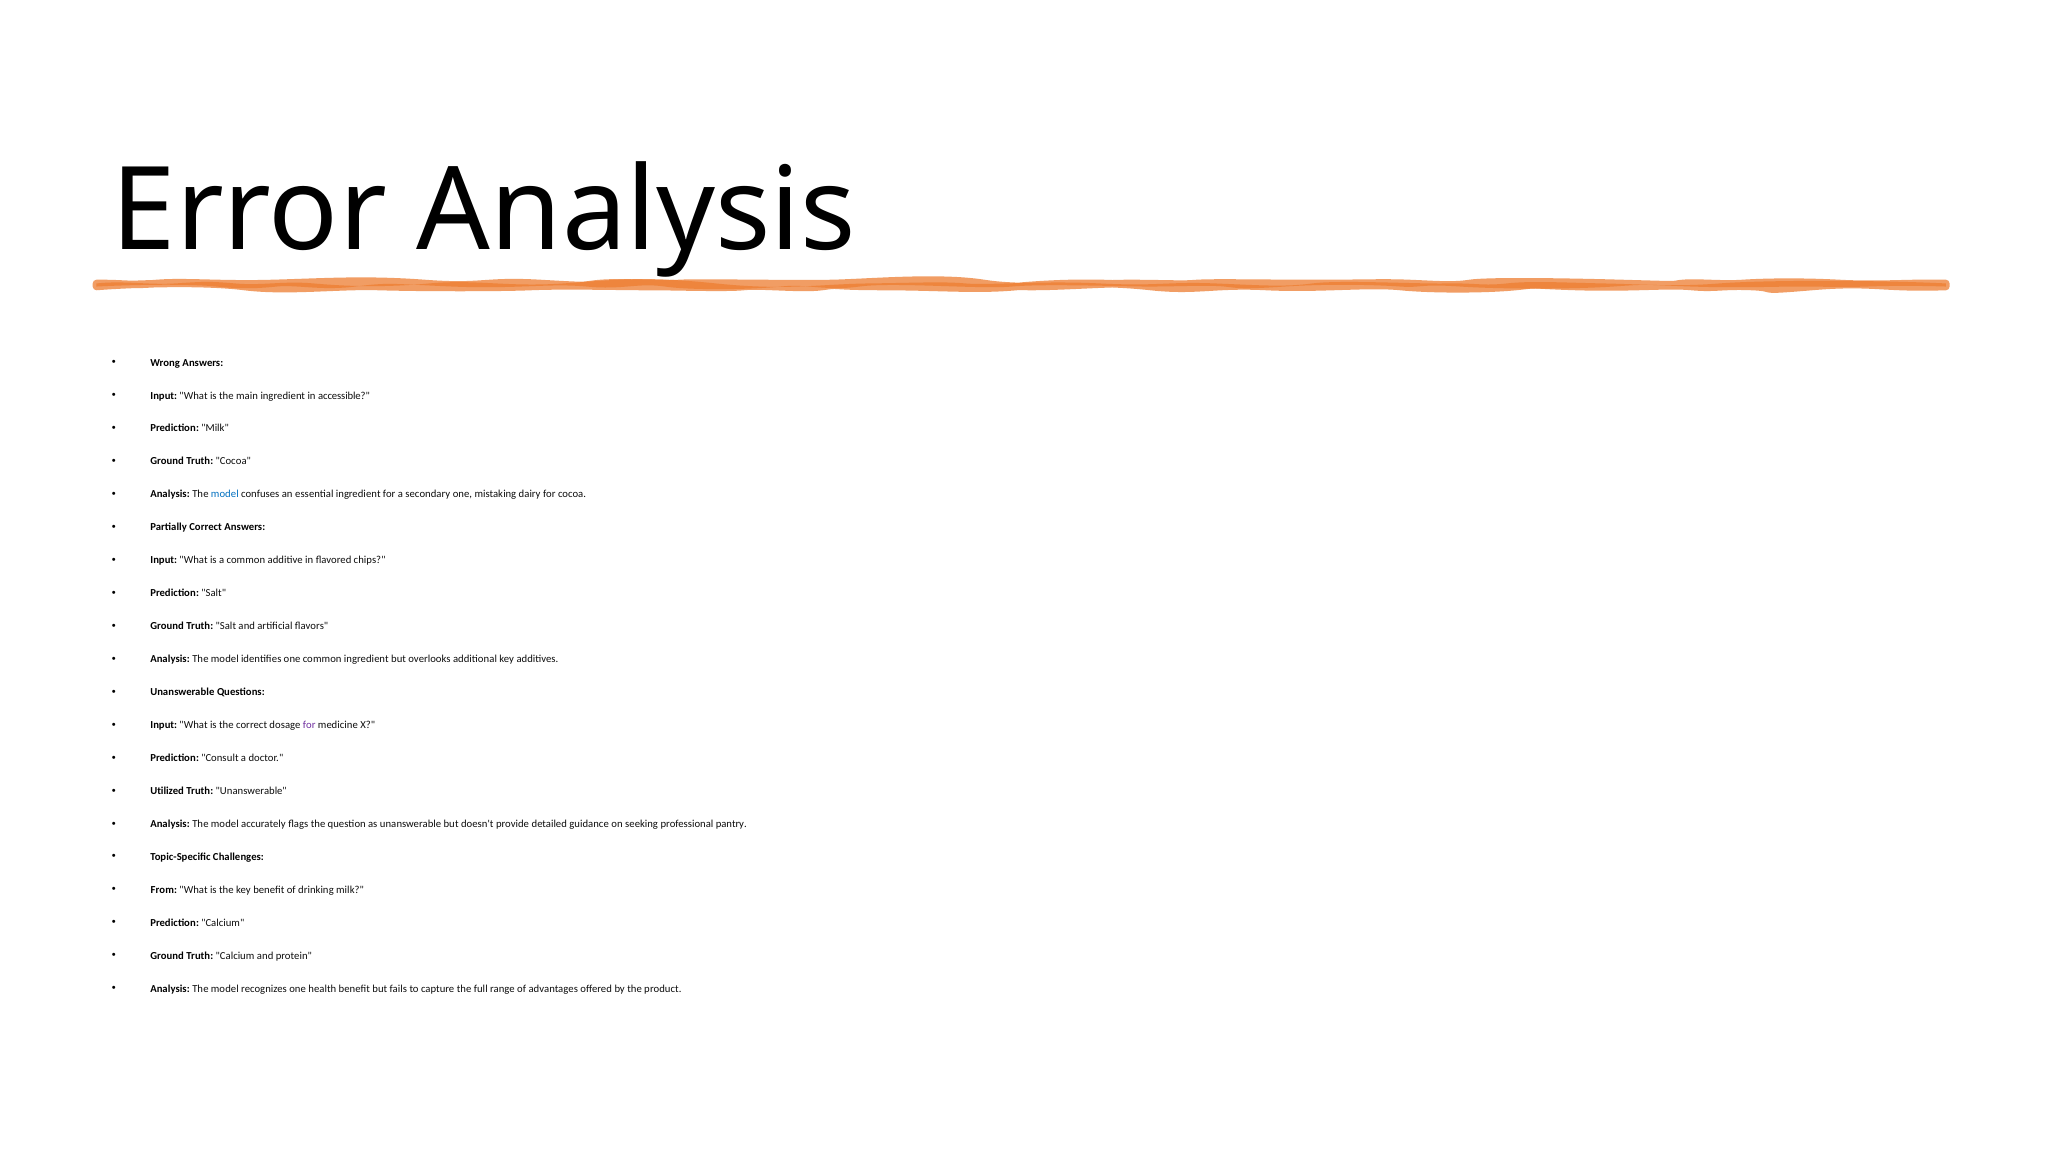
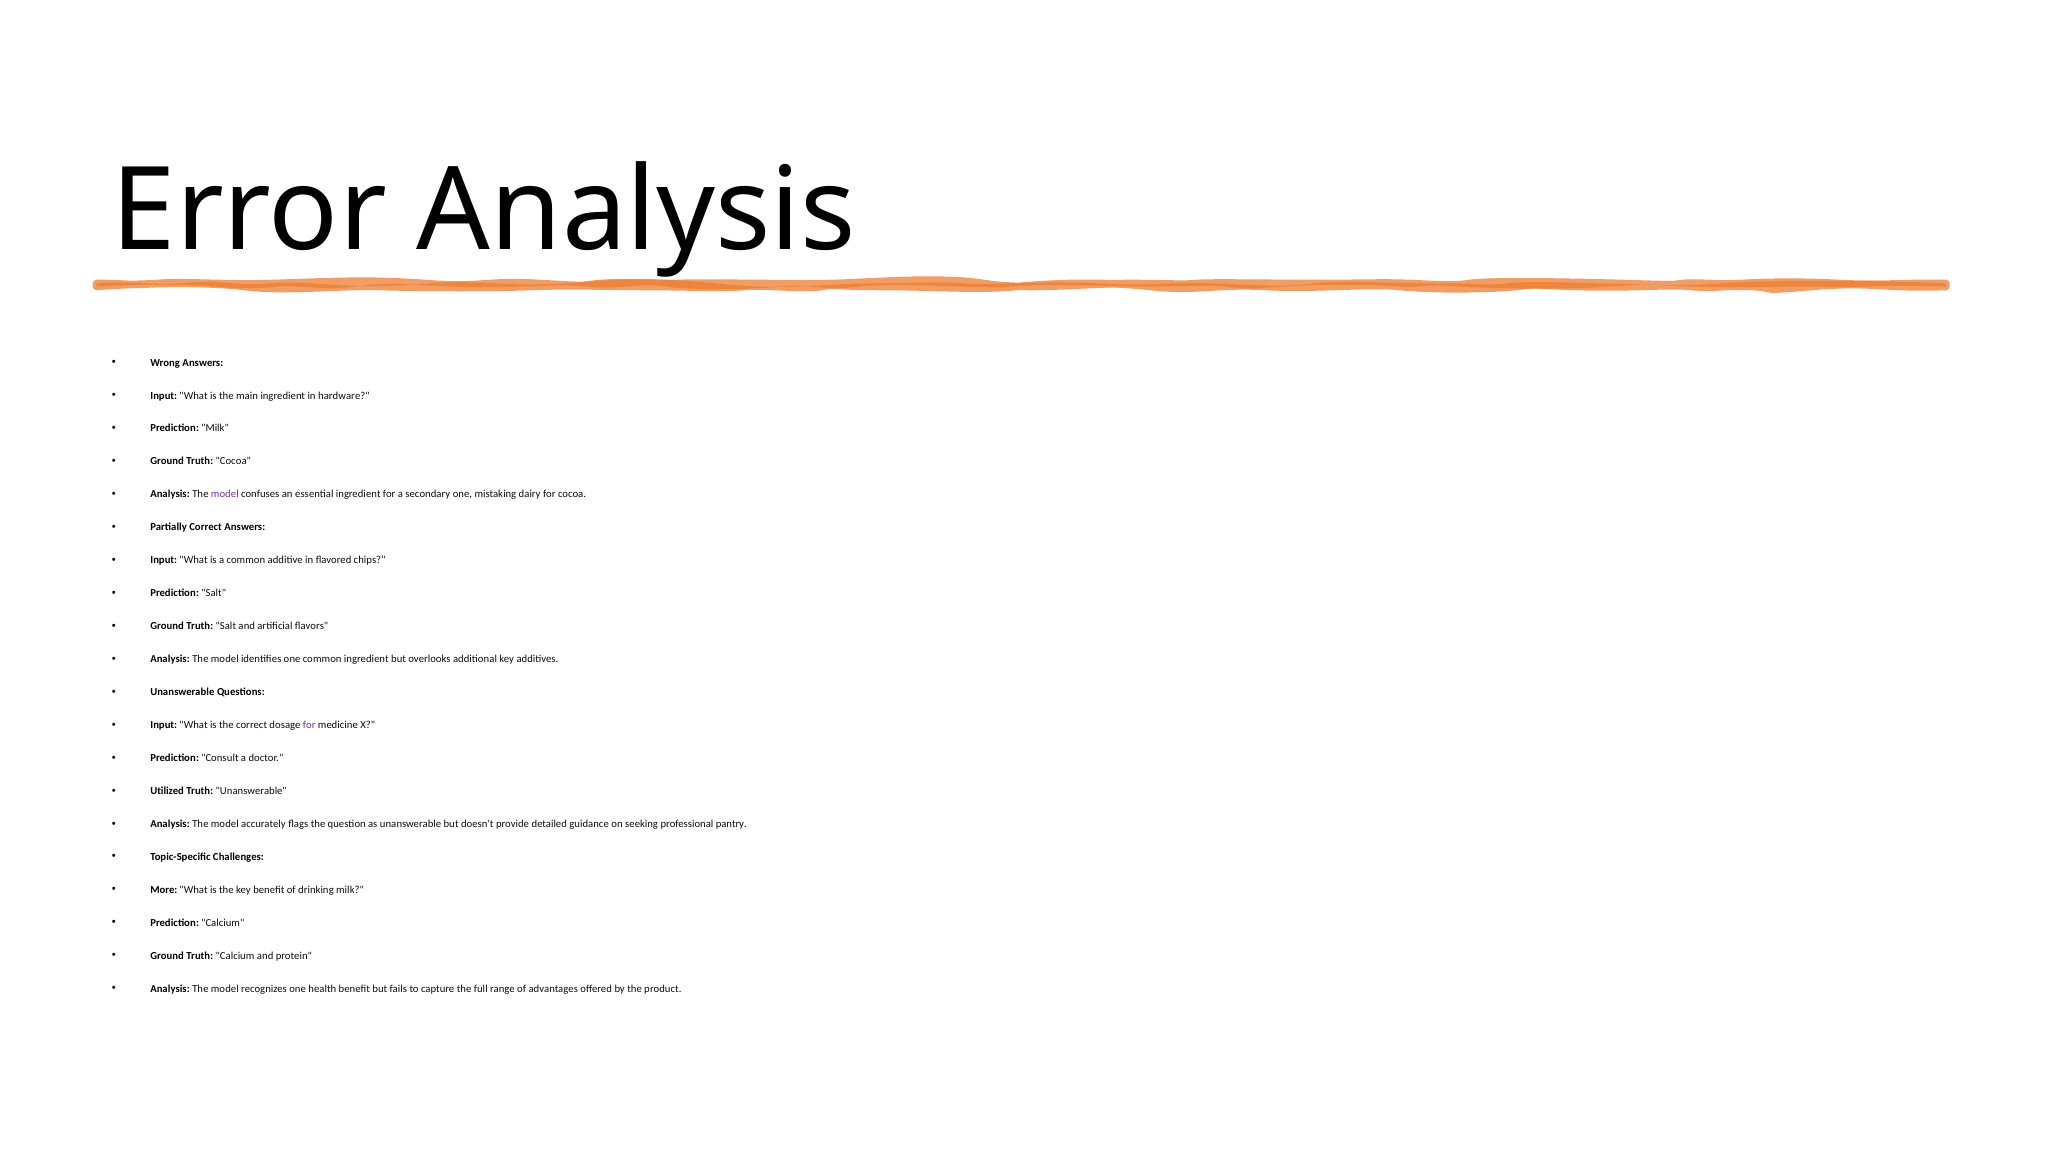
accessible: accessible -> hardware (344, 395)
model colour: blue -> purple (225, 494)
From: From -> More (164, 890)
